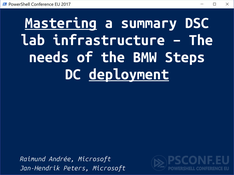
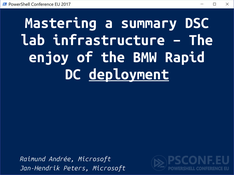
Mastering underline: present -> none (61, 23)
needs: needs -> enjoy (49, 58)
Steps: Steps -> Rapid (185, 58)
